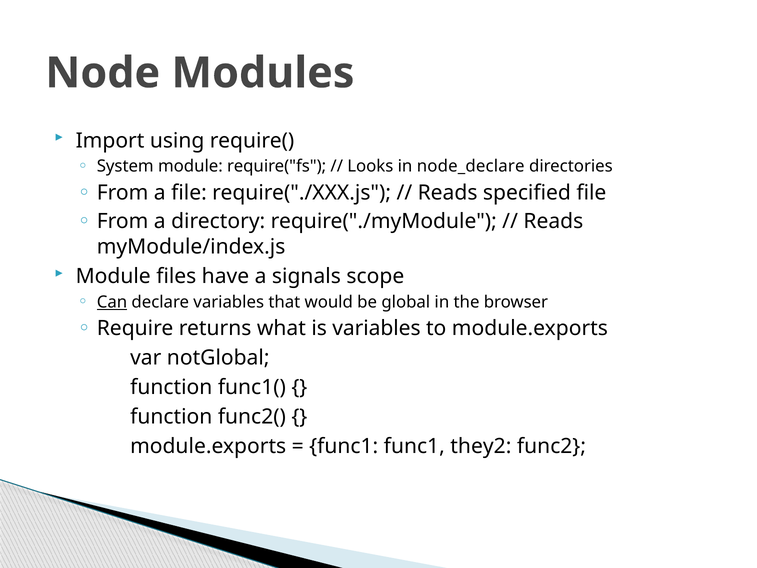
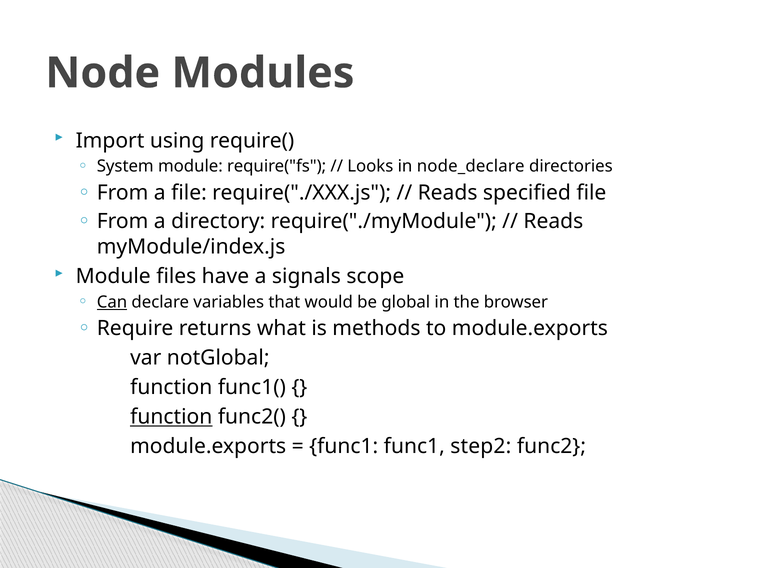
is variables: variables -> methods (376, 328)
function underline: none -> present (171, 417)
they2: they2 -> step2 (481, 446)
